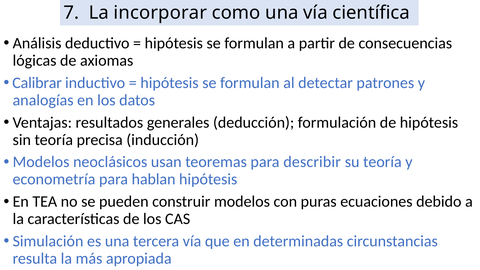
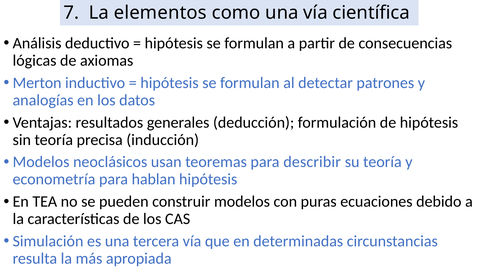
incorporar: incorporar -> elementos (160, 13)
Calibrar: Calibrar -> Merton (37, 83)
